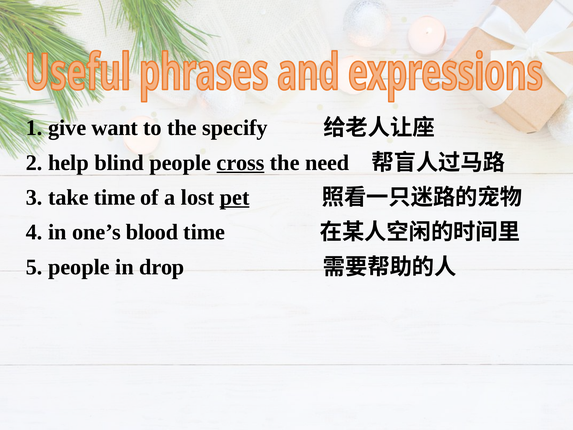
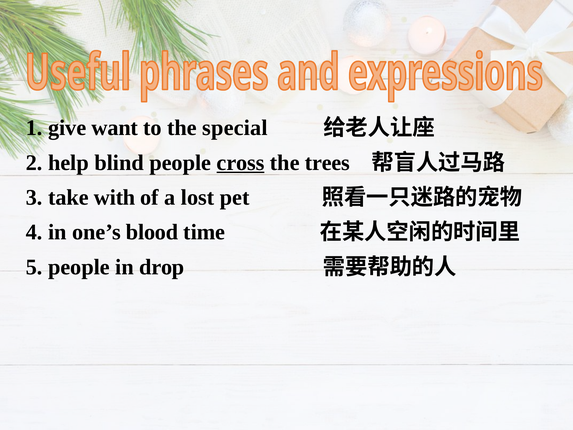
specify: specify -> special (235, 128)
need: need -> trees (327, 163)
take time: time -> with (115, 197)
pet underline: present -> none (235, 197)
